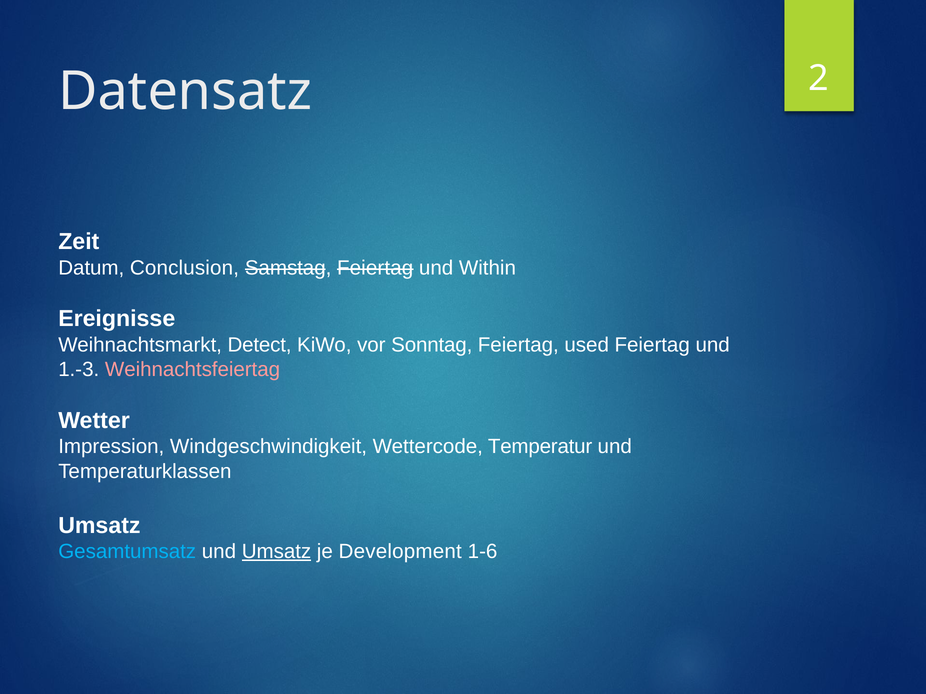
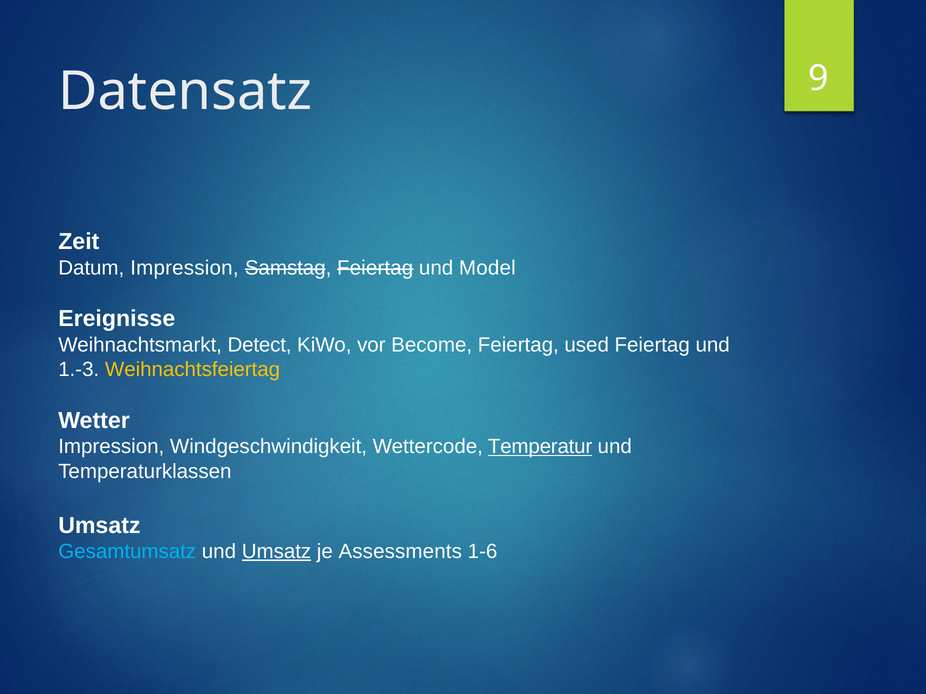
2: 2 -> 9 (818, 78)
Datum Conclusion: Conclusion -> Impression (184, 268)
Within: Within -> Model (487, 268)
Sonntag: Sonntag -> Become (432, 345)
Weihnachtsfeiertag colour: pink -> yellow (193, 370)
Temperatur underline: none -> present (540, 447)
Development: Development -> Assessments (400, 552)
